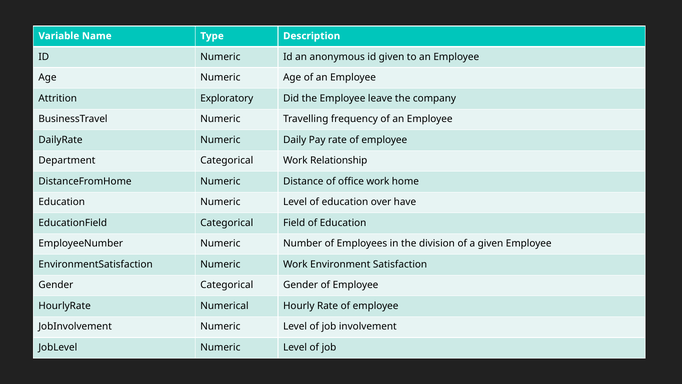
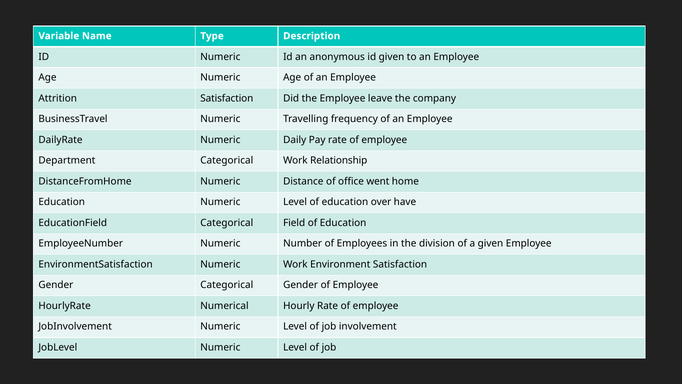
Attrition Exploratory: Exploratory -> Satisfaction (227, 98)
office work: work -> went (378, 181)
